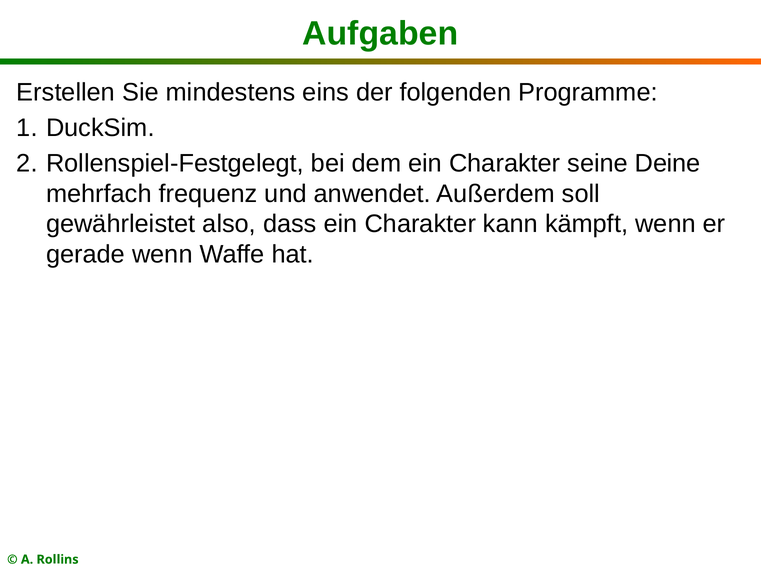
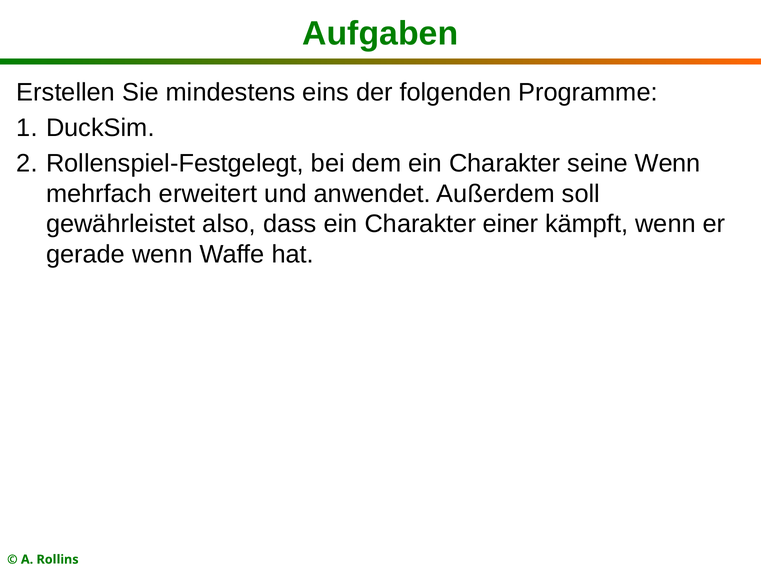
seine Deine: Deine -> Wenn (668, 164)
frequenz: frequenz -> erweitert (208, 194)
kann: kann -> einer (511, 224)
